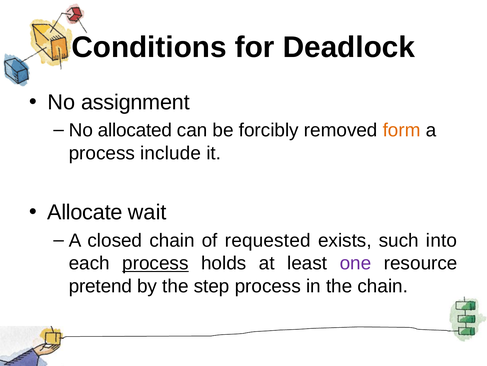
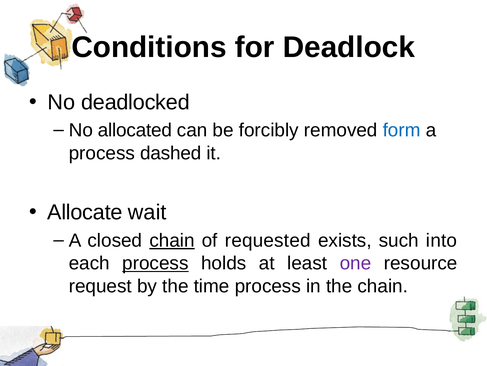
assignment: assignment -> deadlocked (135, 102)
form colour: orange -> blue (402, 130)
include: include -> dashed (171, 153)
chain underline: none -> present (172, 240)
pretend: pretend -> request (100, 286)
step: step -> time (212, 286)
